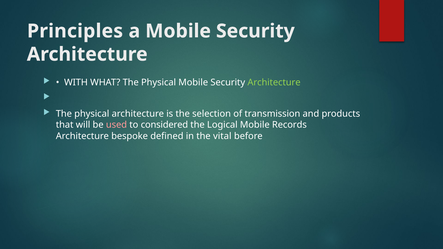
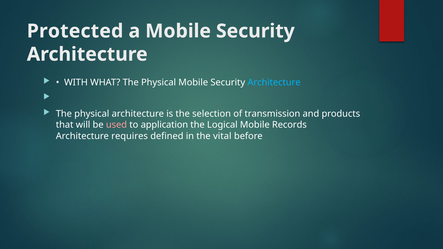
Principles: Principles -> Protected (75, 31)
Architecture colour: light green -> light blue (274, 82)
considered: considered -> application (164, 125)
bespoke: bespoke -> requires (130, 136)
